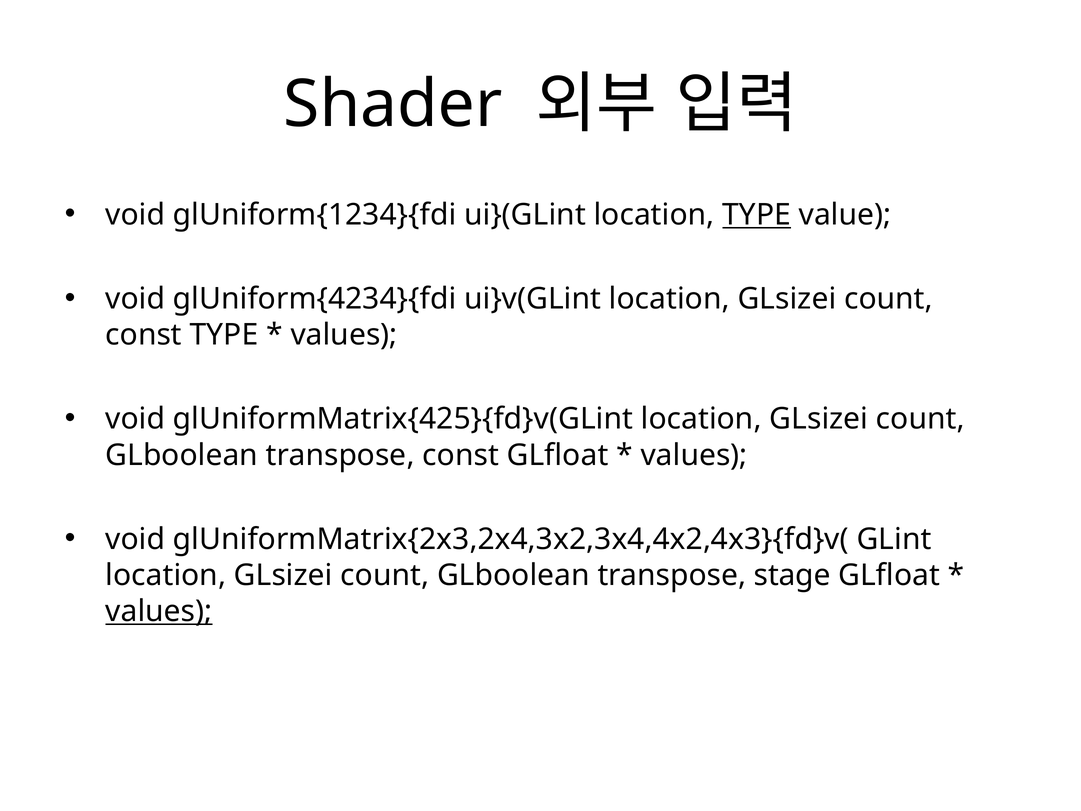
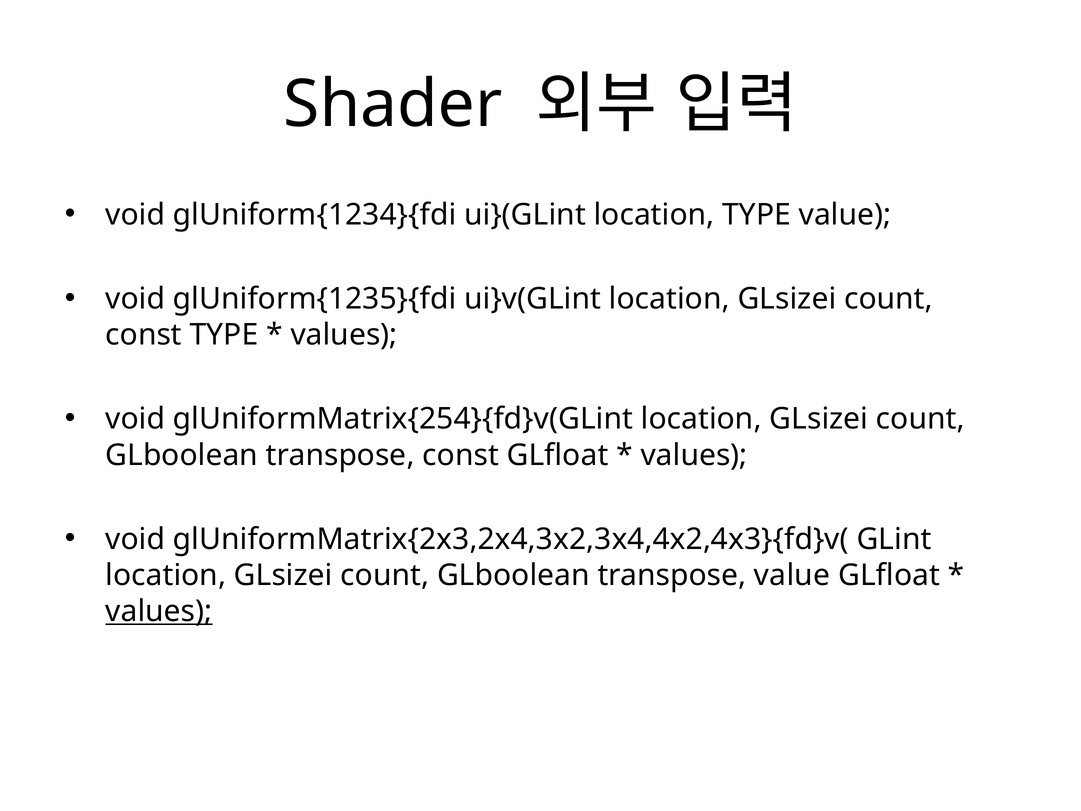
TYPE underline: present -> none (757, 215)
glUniform{4234}{fdi: glUniform{4234}{fdi -> glUniform{1235}{fdi (315, 299)
glUniformMatrix{425}{fd}v(GLint: glUniformMatrix{425}{fd}v(GLint -> glUniformMatrix{254}{fd}v(GLint (403, 419)
transpose stage: stage -> value (792, 575)
